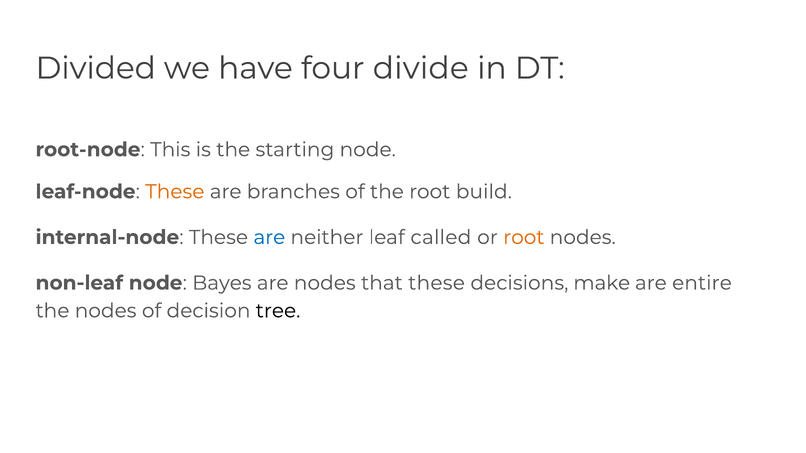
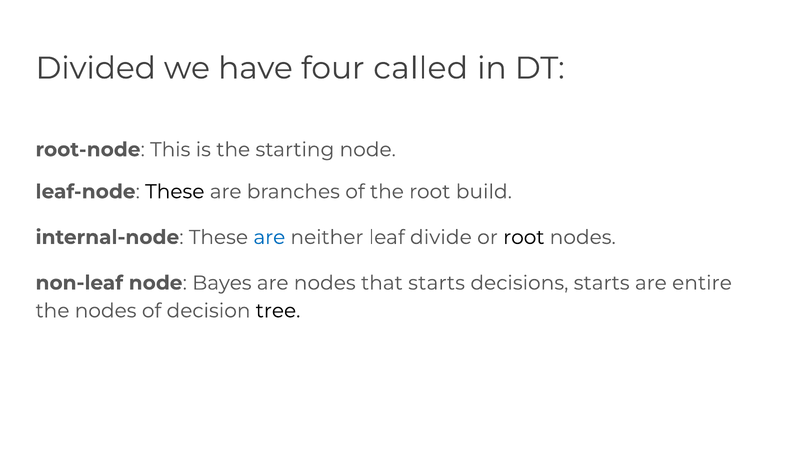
divide: divide -> called (421, 68)
These colour: orange -> black (175, 192)
called: called -> divide (441, 238)
root colour: orange -> black (524, 238)
that these: these -> starts (437, 283)
decisions make: make -> starts (602, 283)
